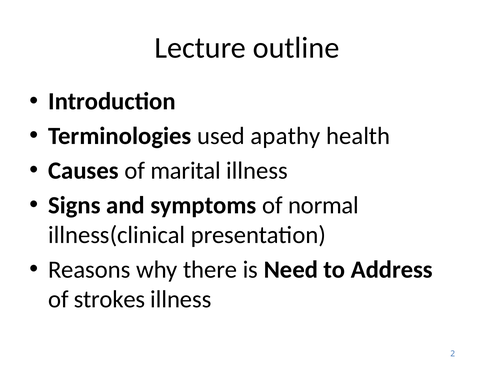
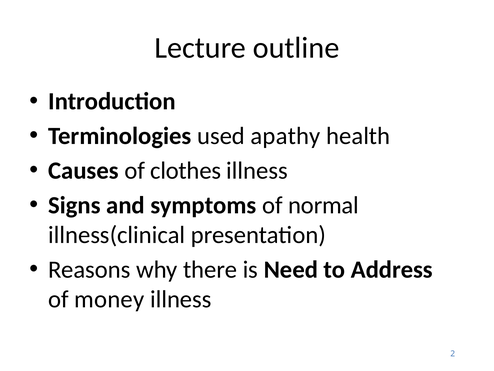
marital: marital -> clothes (186, 171)
strokes: strokes -> money (109, 299)
